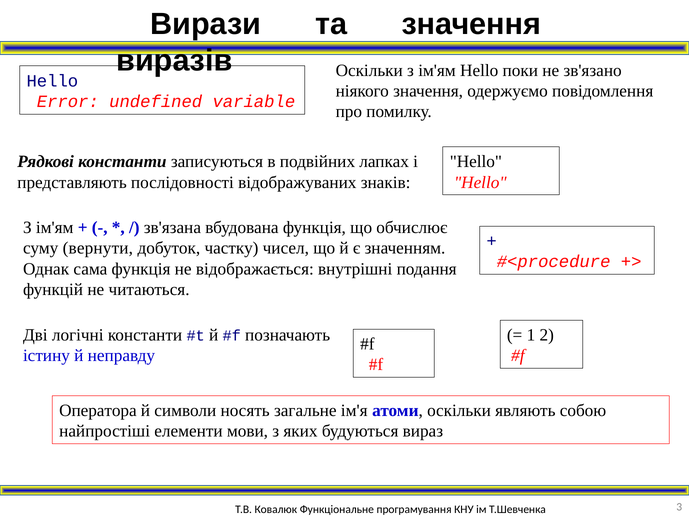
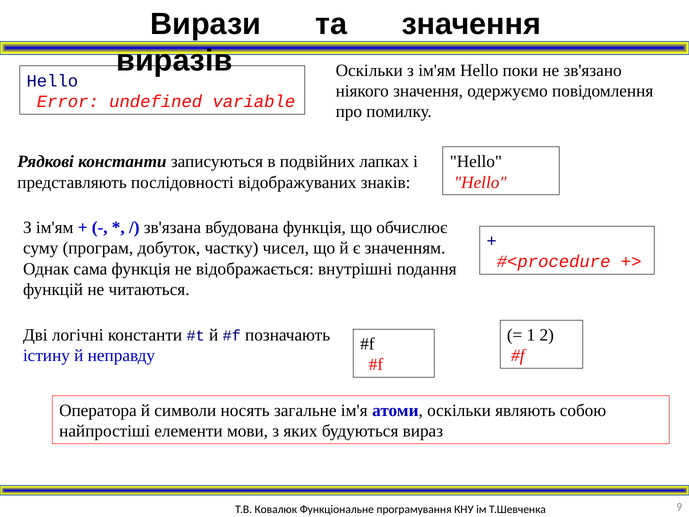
вернути: вернути -> програм (98, 248)
3: 3 -> 9 (679, 507)
